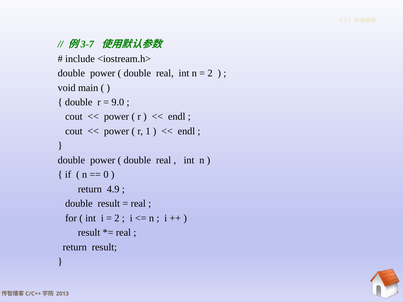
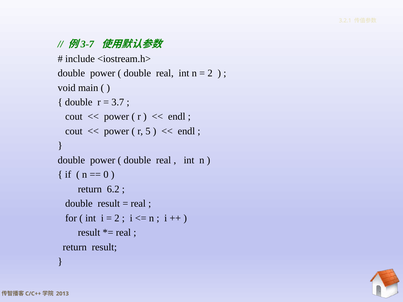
9.0: 9.0 -> 3.7 (118, 102)
1: 1 -> 5 (148, 131)
4.9: 4.9 -> 6.2 (113, 189)
